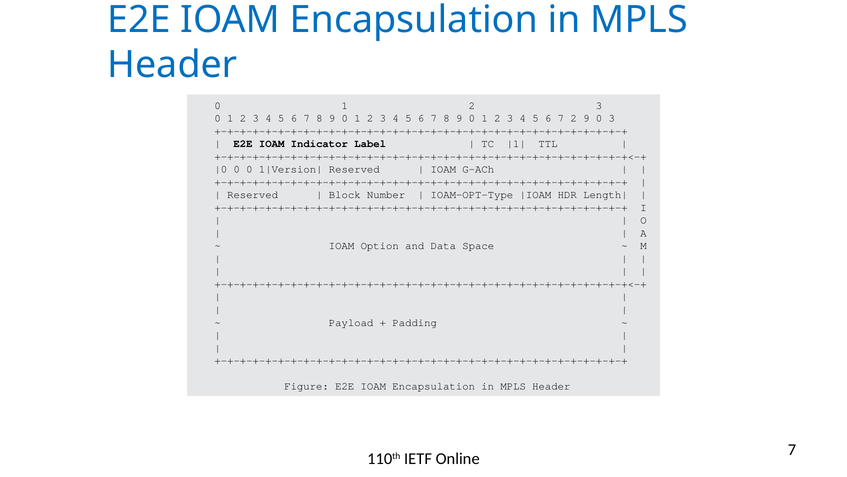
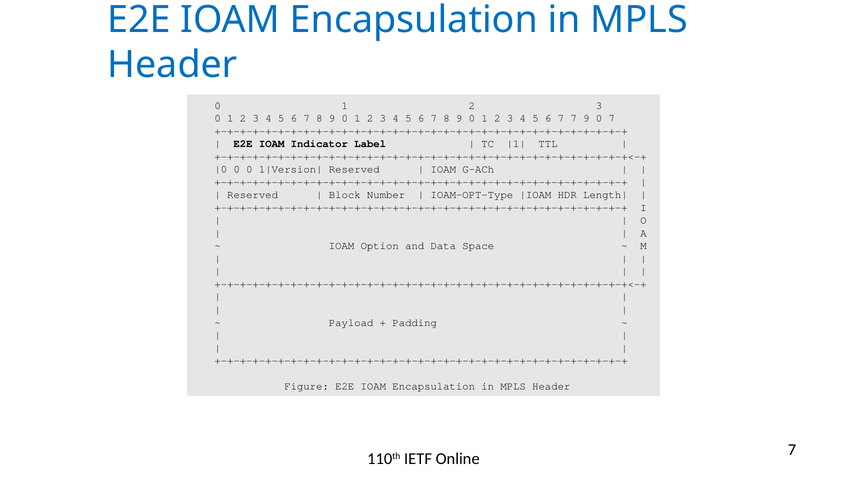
7 2: 2 -> 7 (574, 118)
0 3: 3 -> 7 (612, 118)
